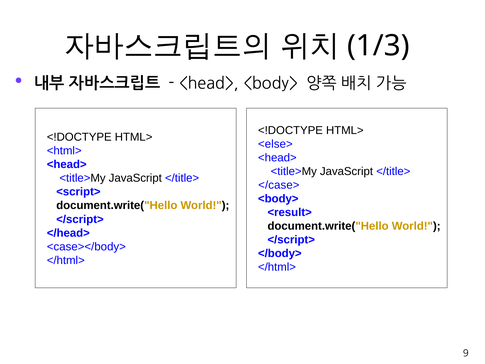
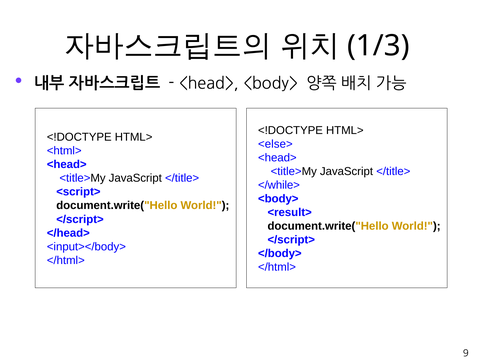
</case>: </case> -> </while> (279, 185)
<case></body>: <case></body> -> <input></body> (86, 246)
